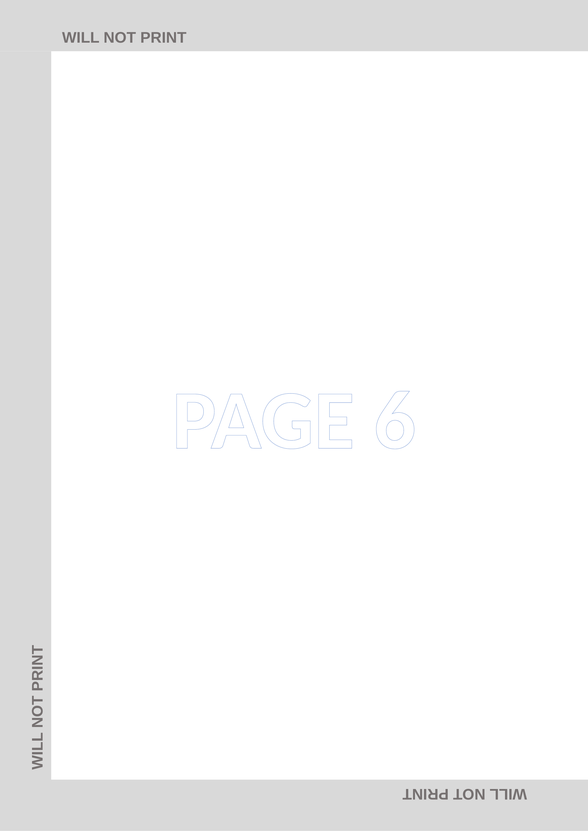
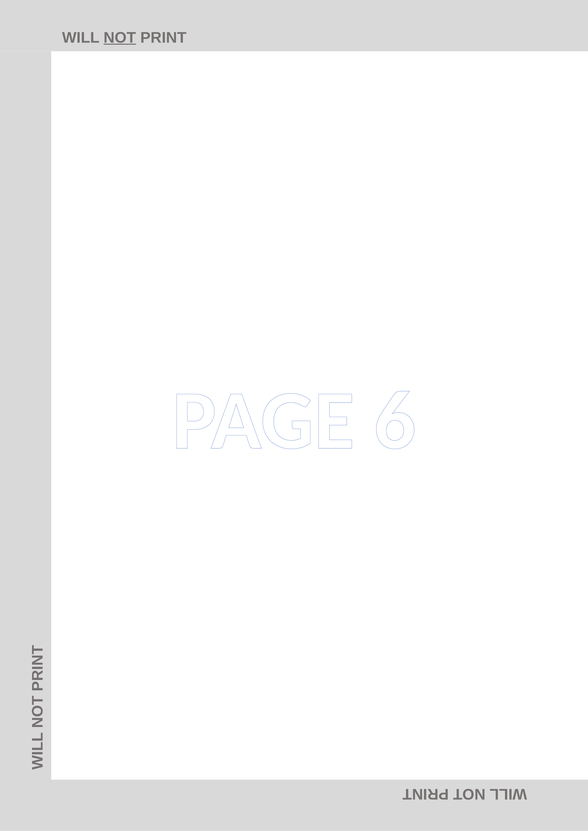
NOT underline: none -> present (120, 38)
